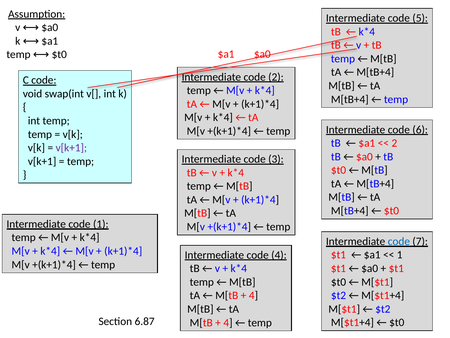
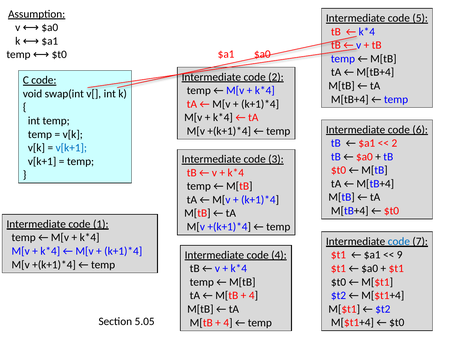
v[k+1 colour: purple -> blue (71, 148)
1: 1 -> 9 (400, 255)
6.87: 6.87 -> 5.05 (145, 321)
